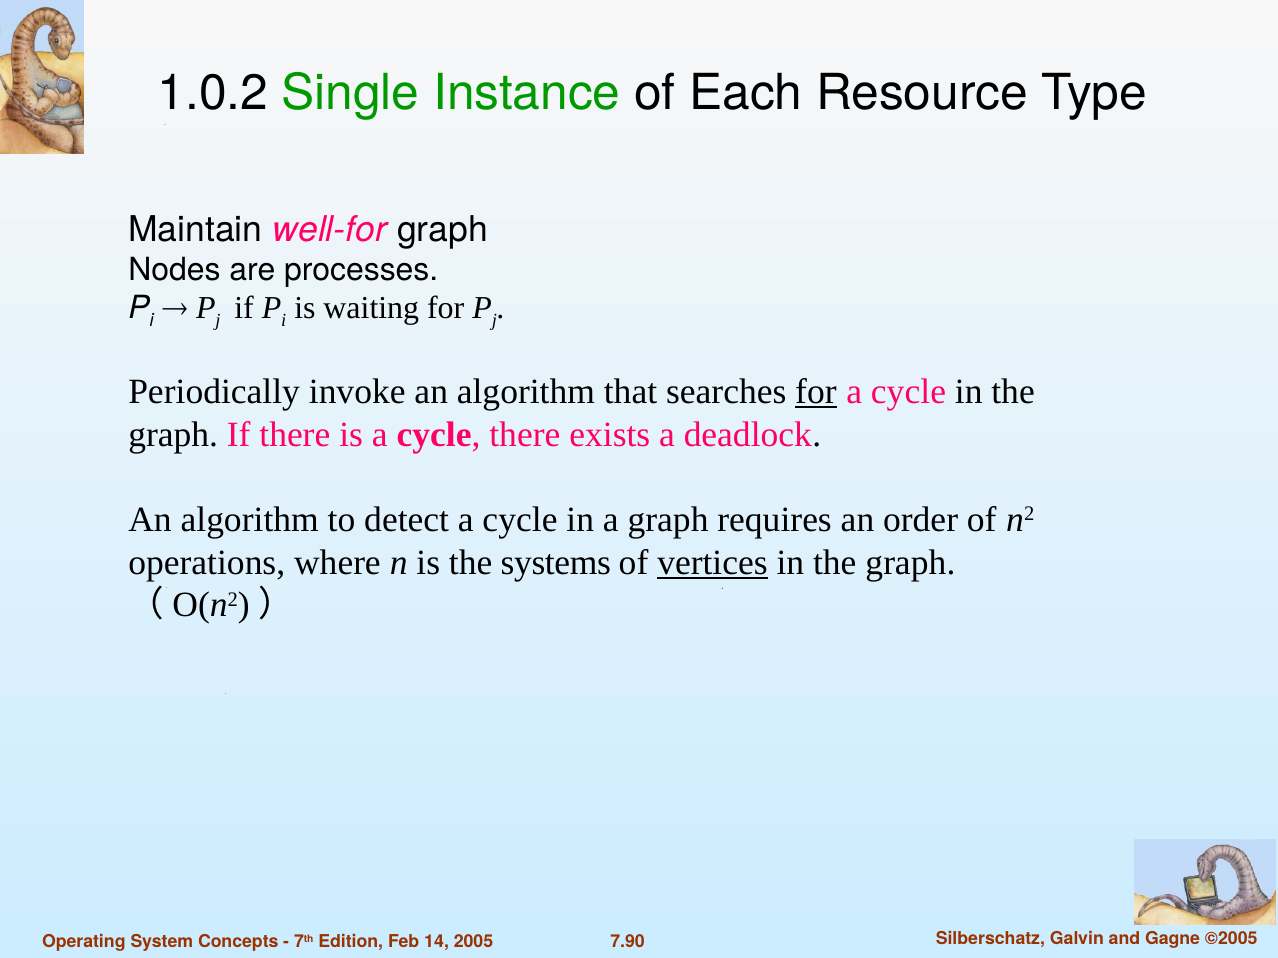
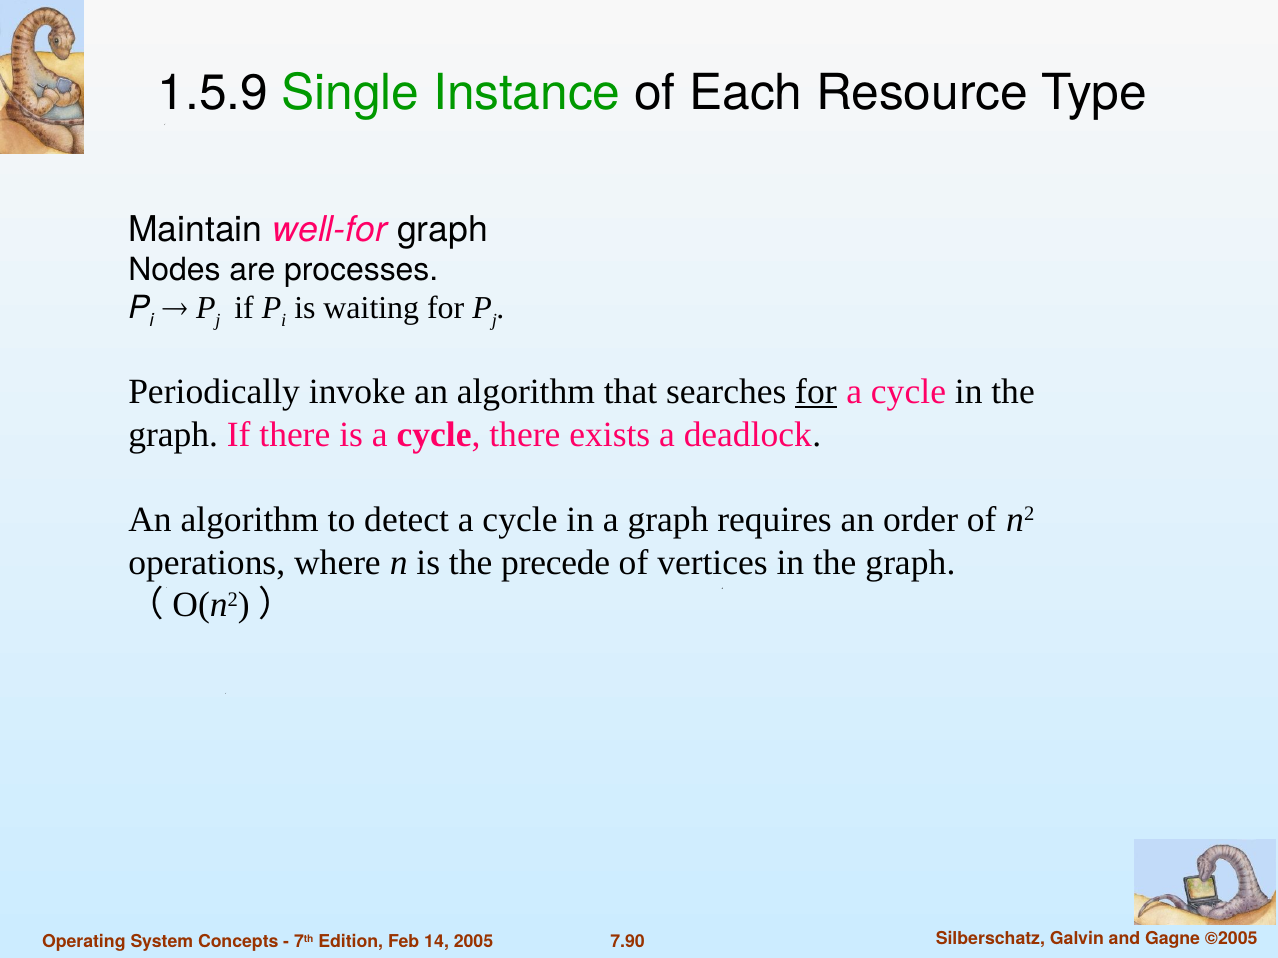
1.0.2: 1.0.2 -> 1.5.9 (213, 93)
systems: systems -> precede (556, 563)
vertices underline: present -> none (712, 563)
